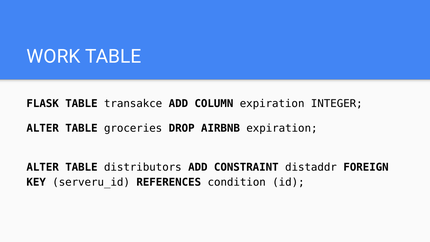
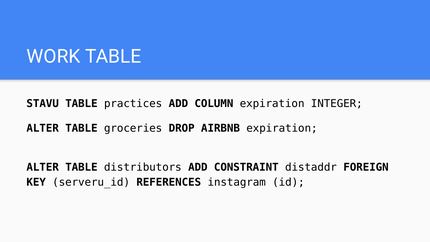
FLASK: FLASK -> STAVU (43, 104)
transakce: transakce -> practices (133, 104)
condition: condition -> instagram (237, 182)
